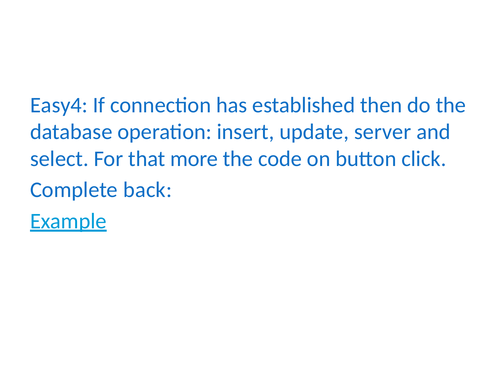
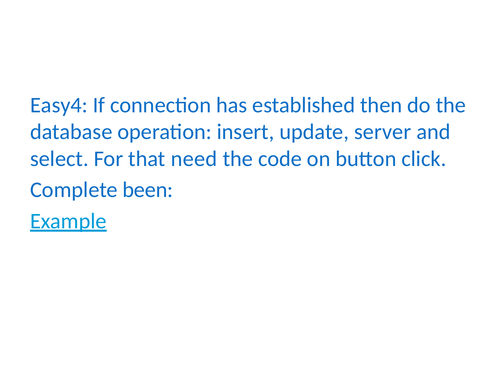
more: more -> need (194, 159)
back: back -> been (148, 190)
